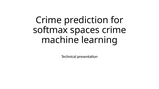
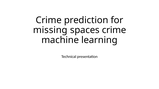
softmax: softmax -> missing (50, 30)
